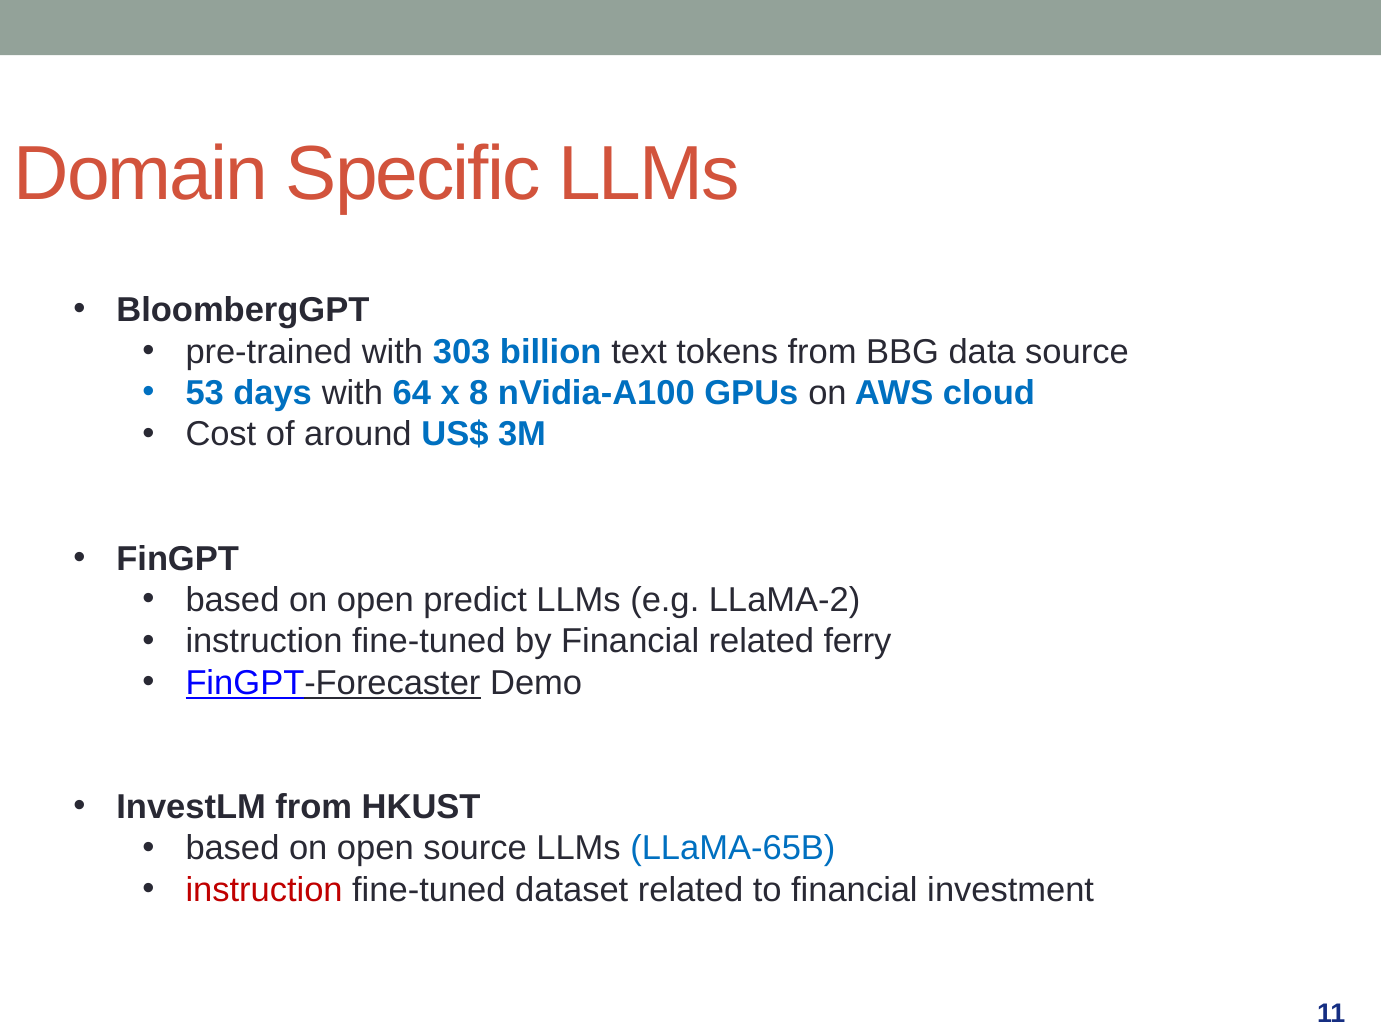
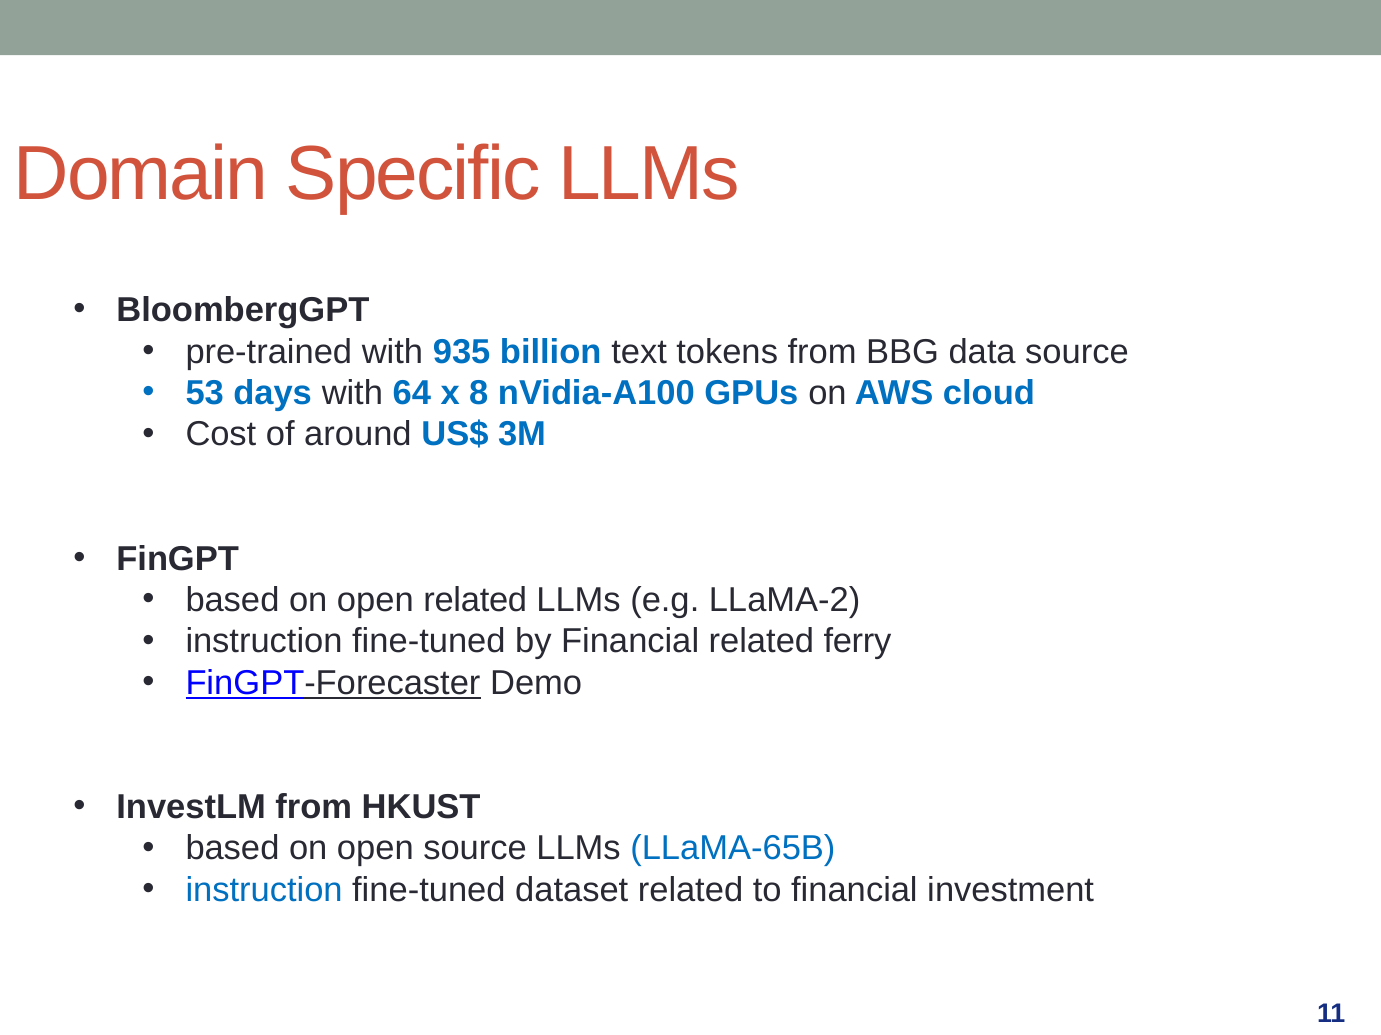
303: 303 -> 935 (462, 352)
open predict: predict -> related (475, 601)
instruction colour: red -> blue (264, 891)
